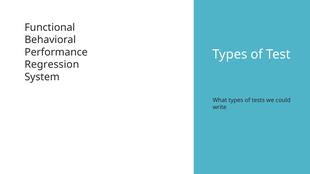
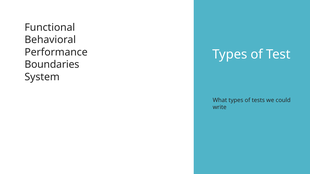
Regression: Regression -> Boundaries (52, 65)
